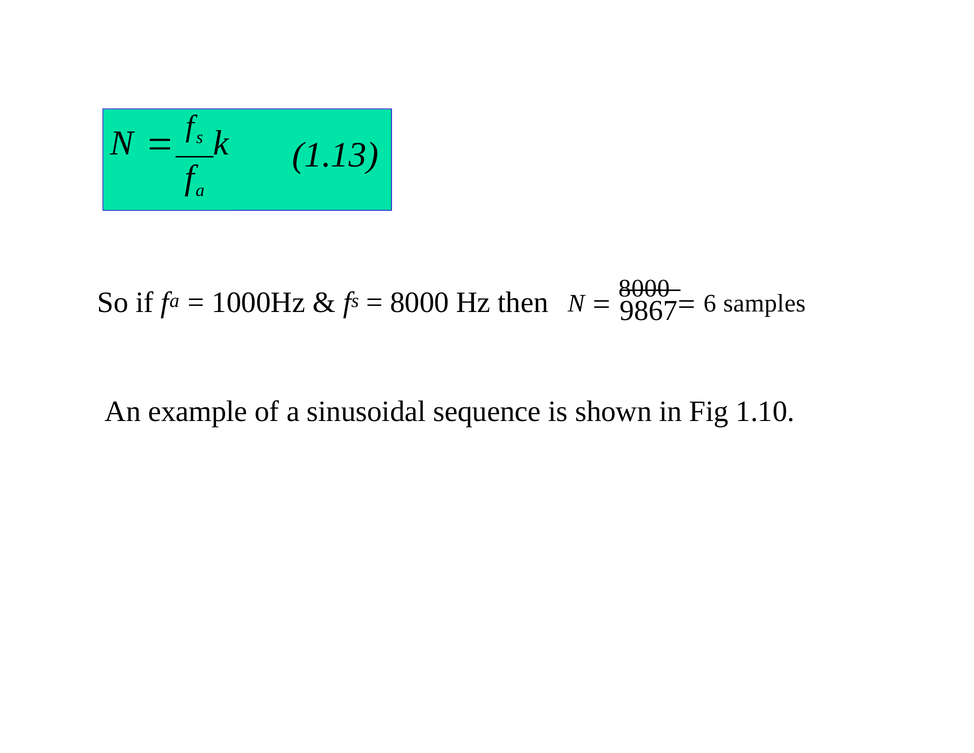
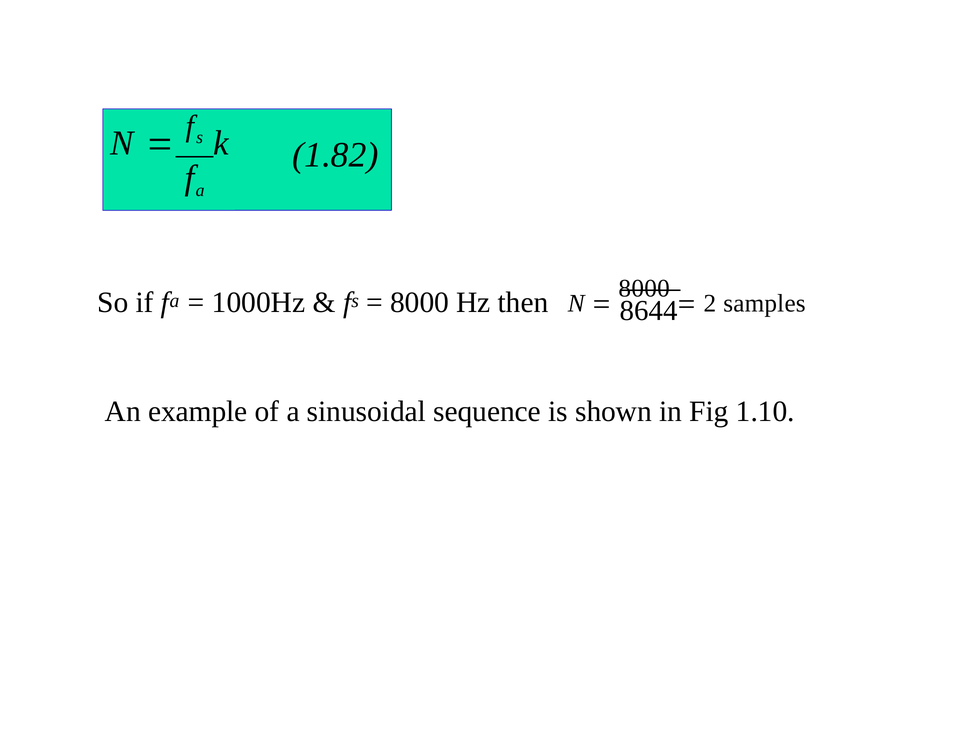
1.13: 1.13 -> 1.82 (335, 155)
9867: 9867 -> 8644 (649, 311)
6: 6 -> 2 (710, 303)
